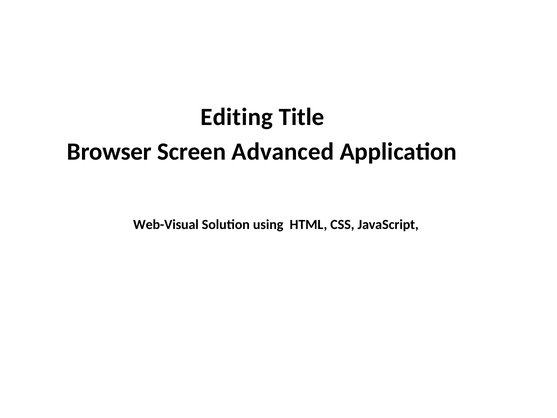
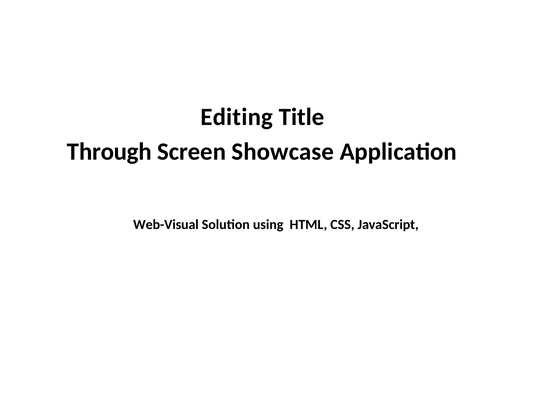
Browser: Browser -> Through (109, 152)
Advanced: Advanced -> Showcase (283, 152)
